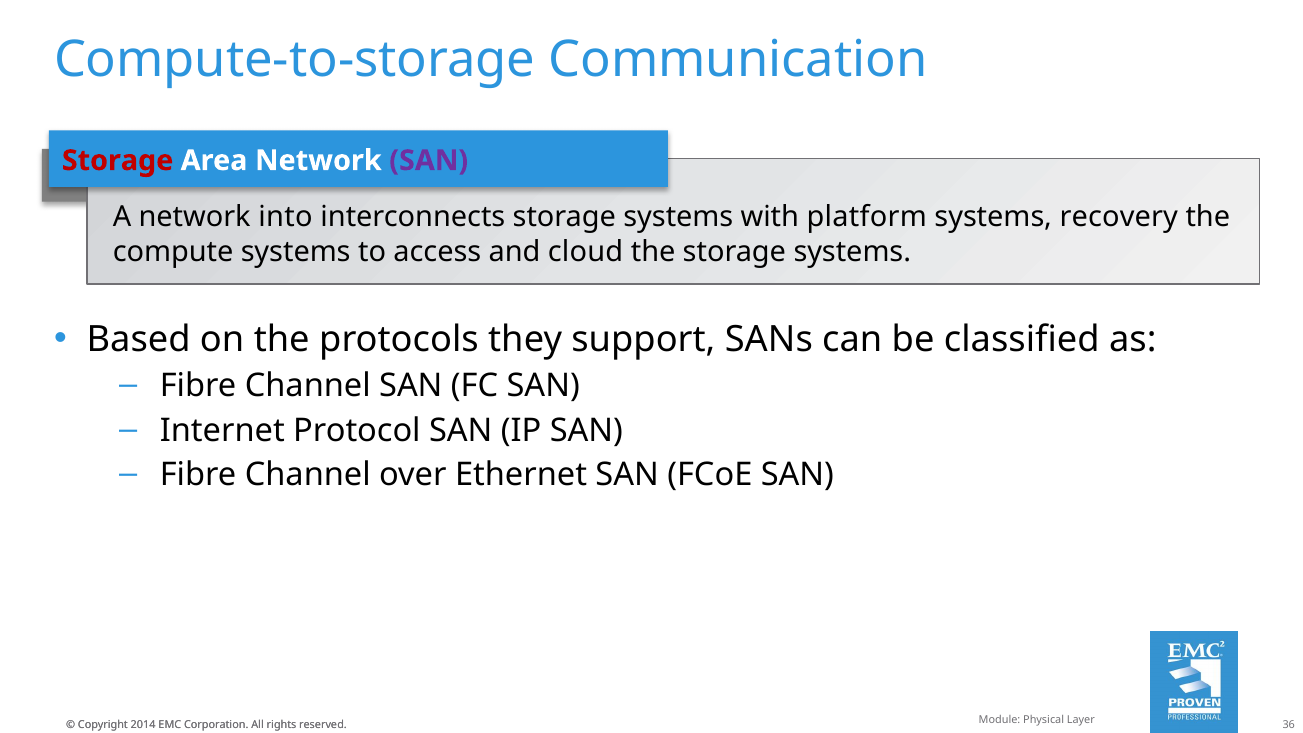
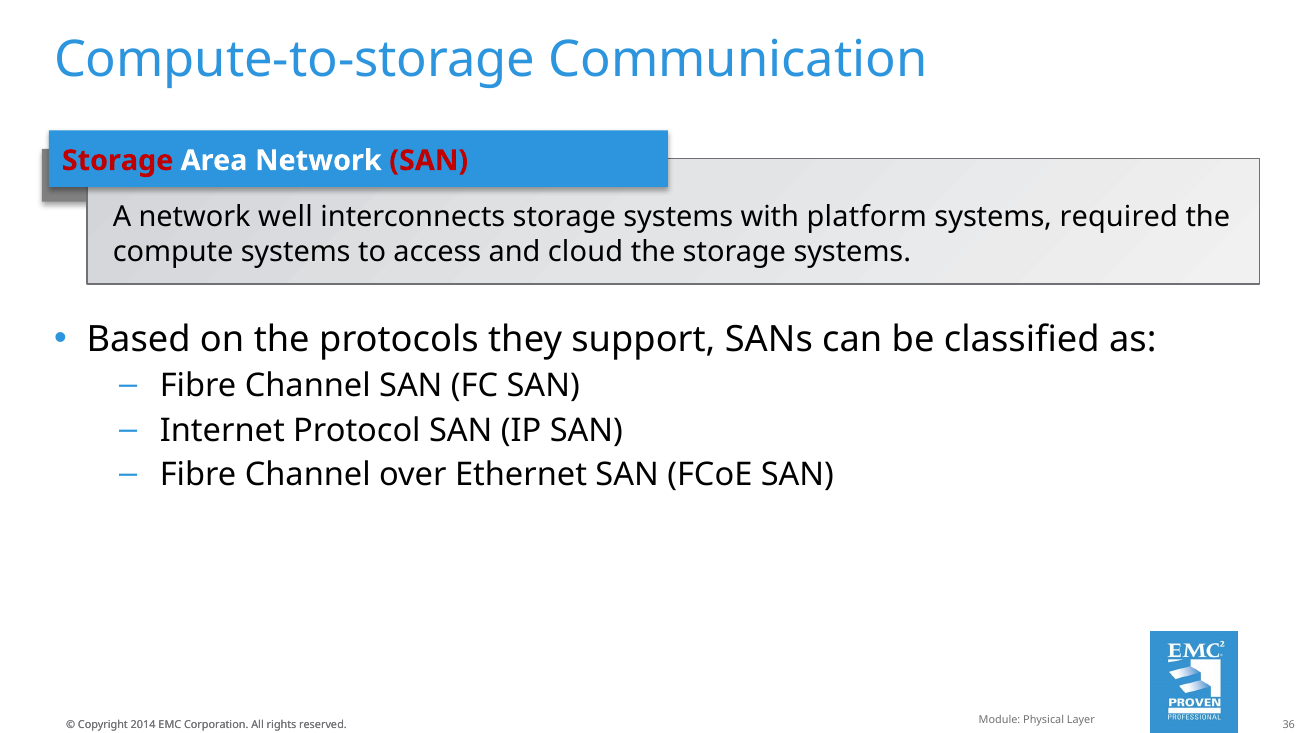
SAN colour: purple -> red (429, 161)
into: into -> well (285, 217)
recovery: recovery -> required (1119, 217)
